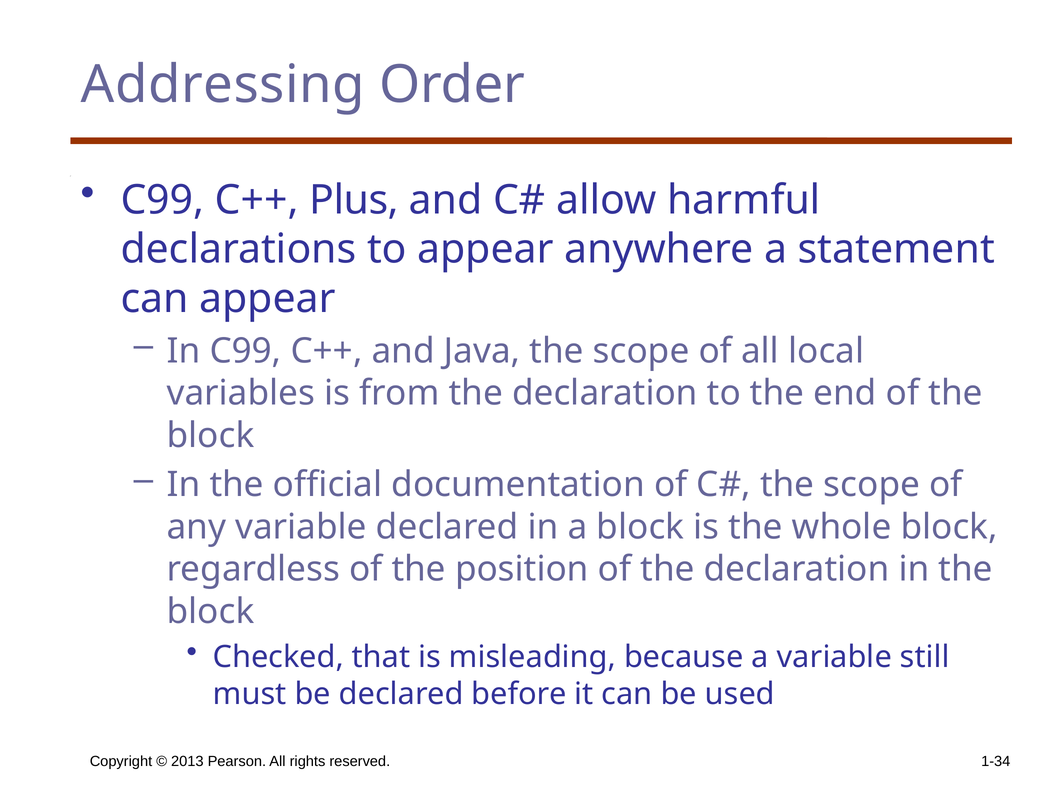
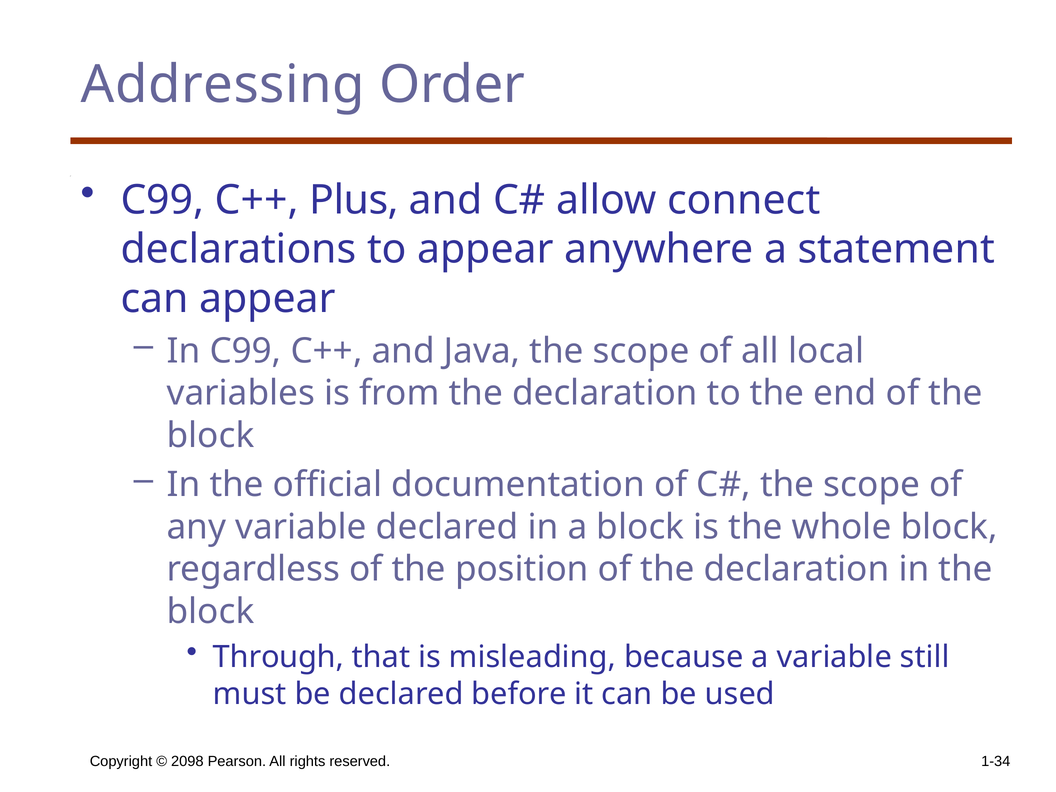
harmful: harmful -> connect (744, 200)
Checked: Checked -> Through (278, 657)
2013: 2013 -> 2098 (187, 761)
